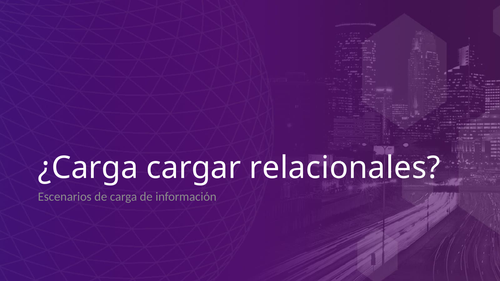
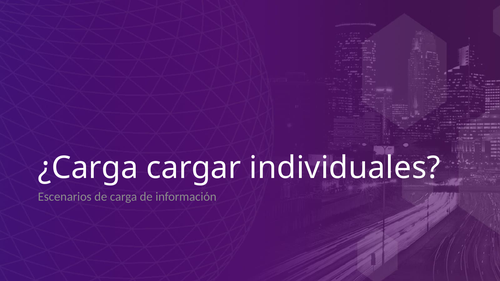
relacionales: relacionales -> individuales (345, 168)
